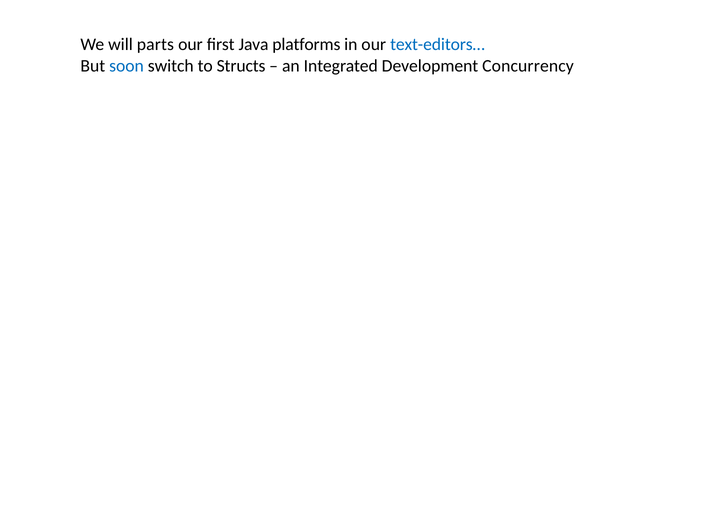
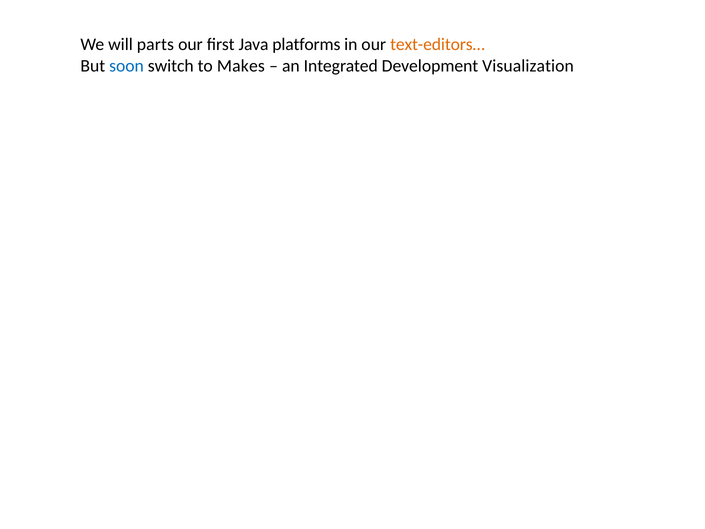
text-editors… colour: blue -> orange (437, 45)
Structs: Structs -> Makes (241, 66)
Concurrency: Concurrency -> Visualization (528, 66)
